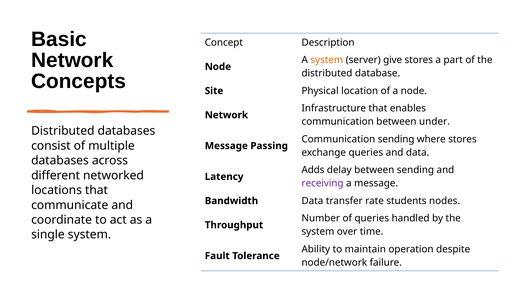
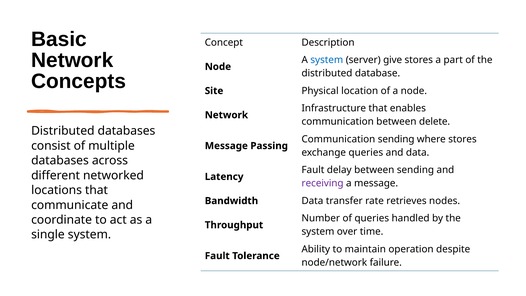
system colour: orange -> blue (327, 60)
under: under -> delete (435, 122)
Adds: Adds -> Fault (313, 170)
students: students -> retrieves (406, 201)
